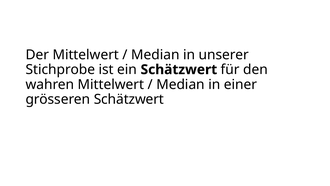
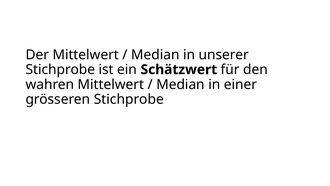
grösseren Schätzwert: Schätzwert -> Stichprobe (129, 99)
